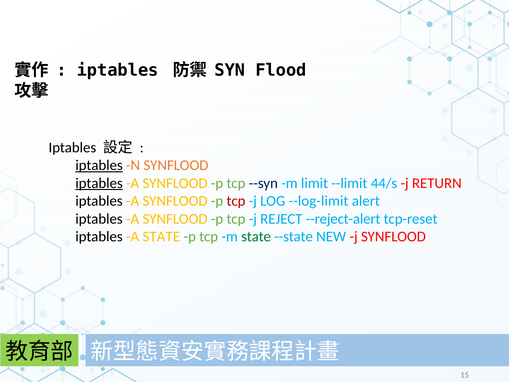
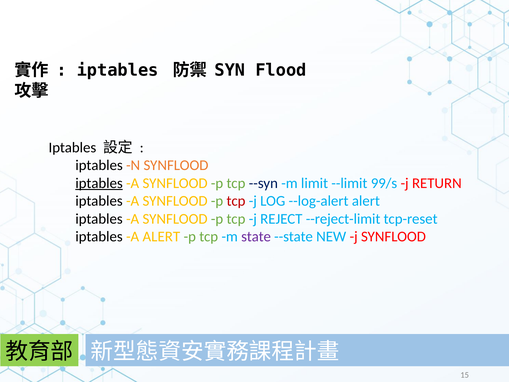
iptables underline: present -> none (99, 165)
44/s: 44/s -> 99/s (384, 183)
--log-limit: --log-limit -> --log-alert (319, 201)
--reject-alert: --reject-alert -> --reject-limit (343, 219)
A STATE: STATE -> ALERT (161, 236)
state colour: green -> purple (256, 236)
